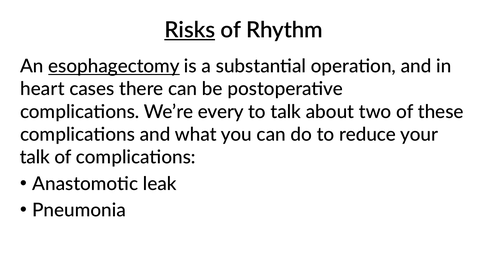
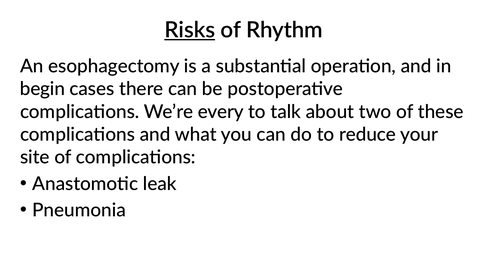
esophagectomy underline: present -> none (114, 66)
heart: heart -> begin (42, 89)
talk: talk -> site (35, 158)
